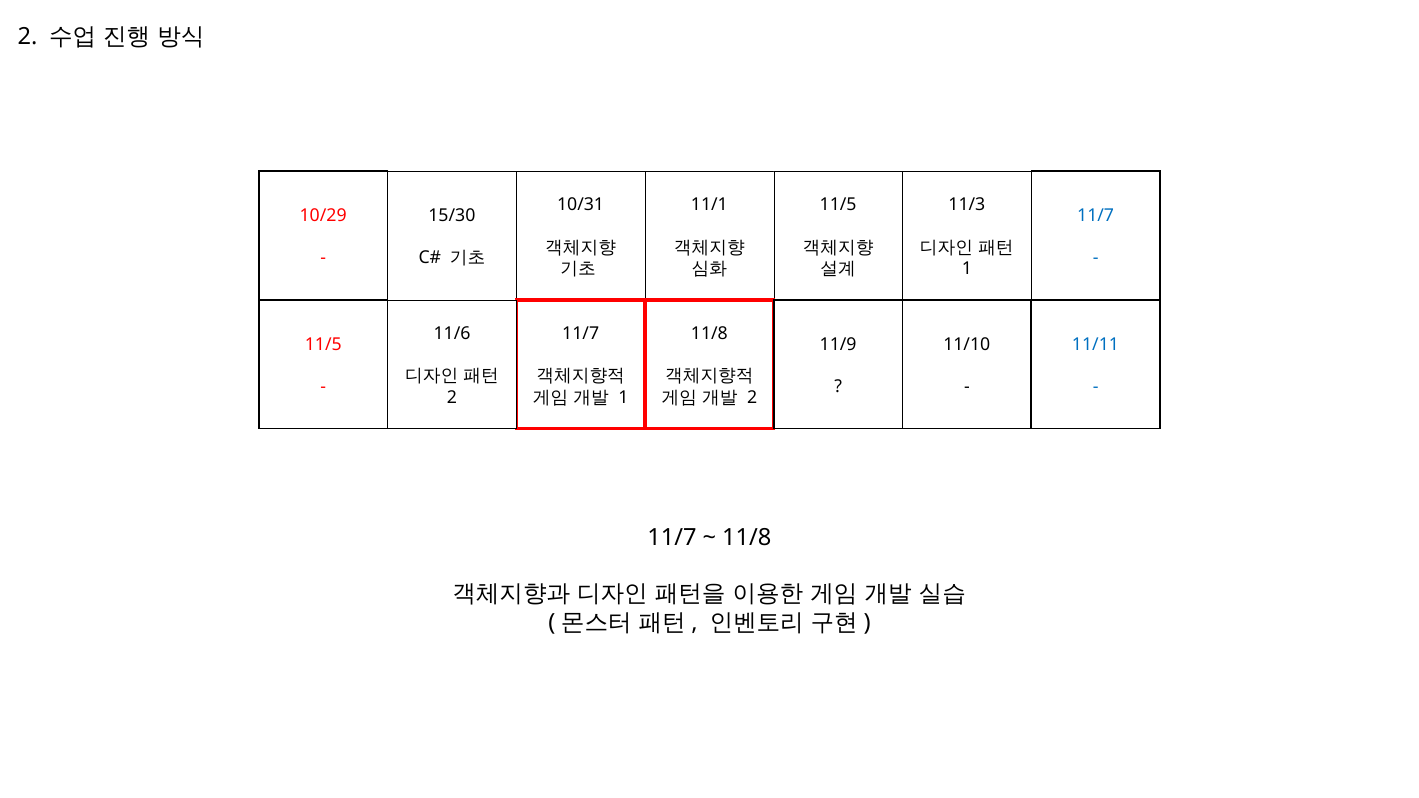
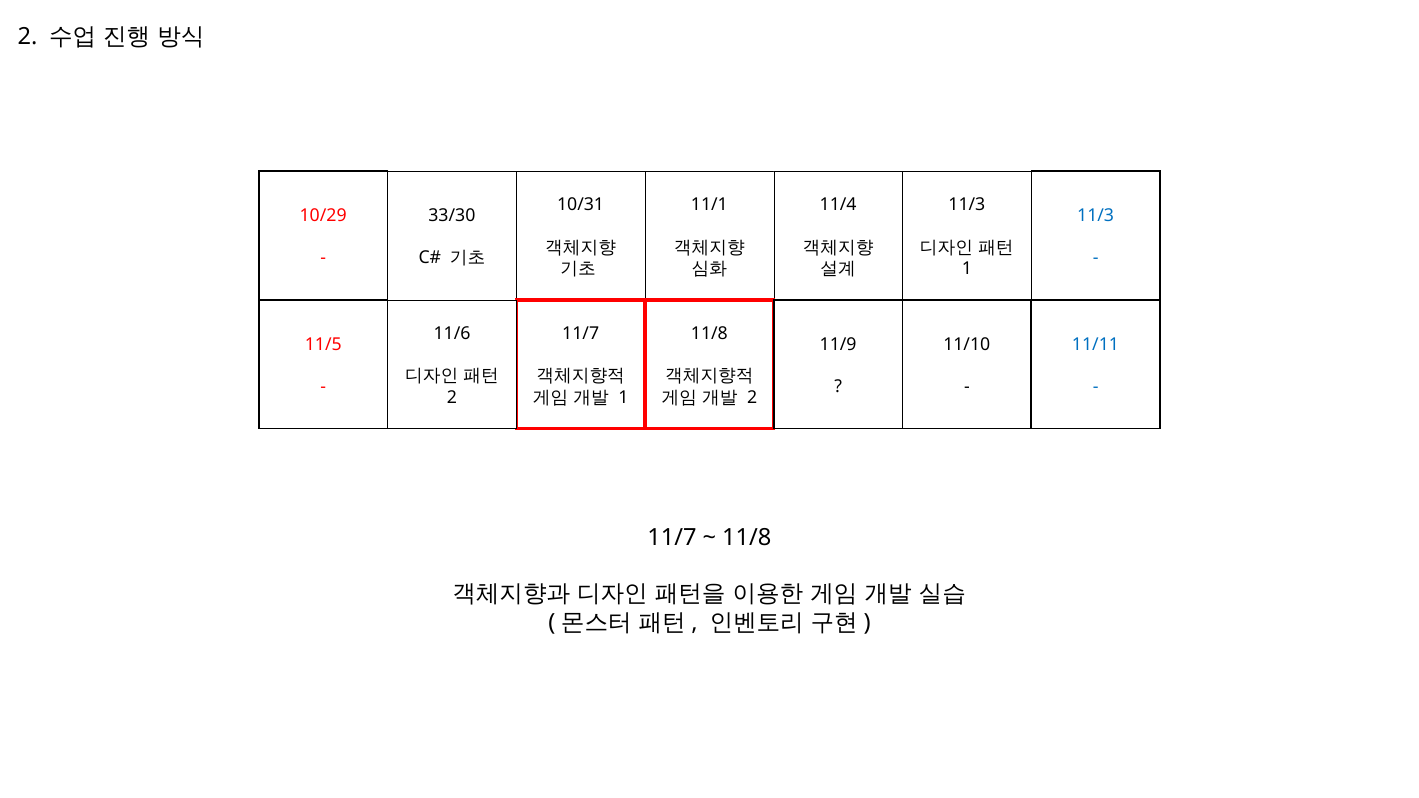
11/5: 11/5 -> 11/4 (838, 205)
15/30: 15/30 -> 33/30 (452, 216)
11/7: 11/7 -> 11/3 (1096, 216)
